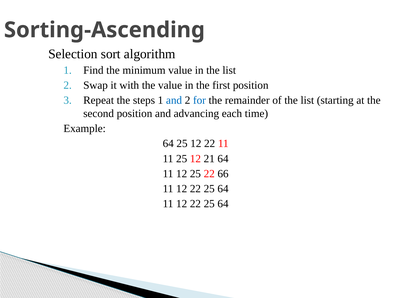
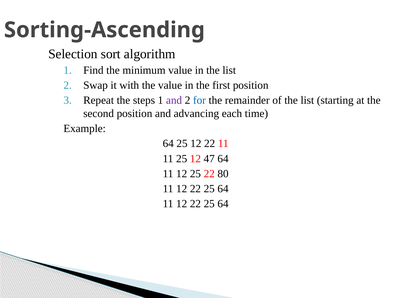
and colour: blue -> purple (174, 100)
21: 21 -> 47 (209, 158)
66: 66 -> 80 (223, 174)
